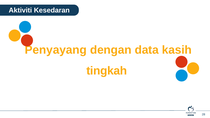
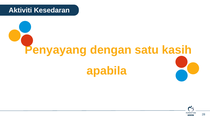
data: data -> satu (147, 50)
tingkah: tingkah -> apabila (107, 71)
